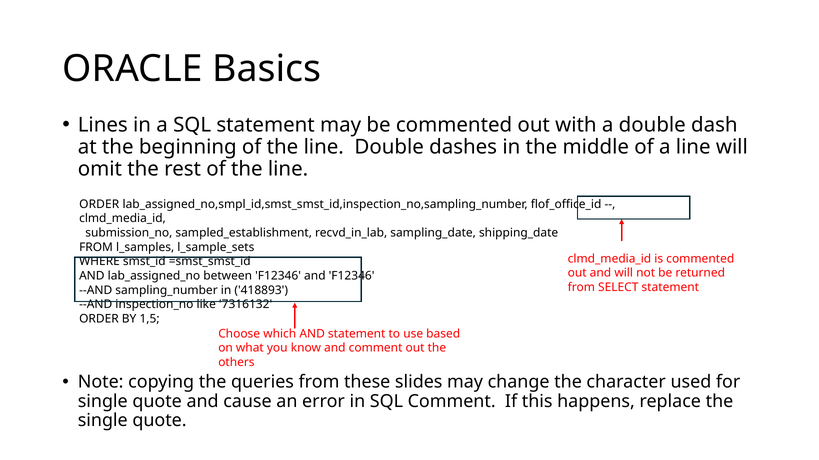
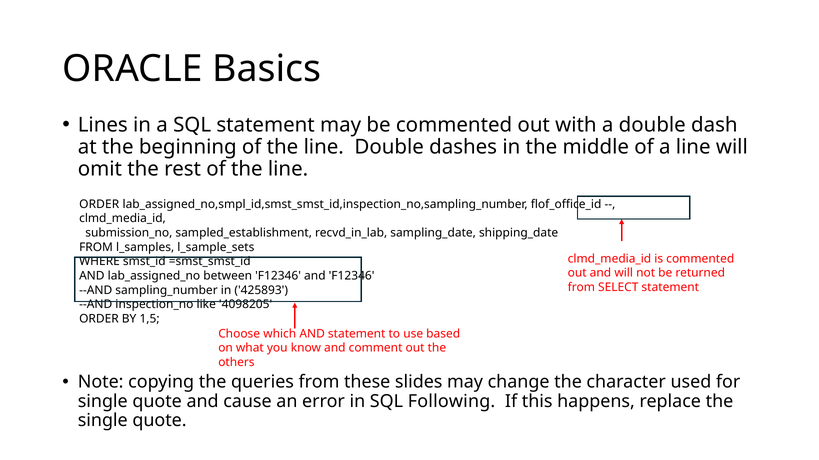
418893: 418893 -> 425893 (261, 291)
7316132: 7316132 -> 4098205 (246, 305)
SQL Comment: Comment -> Following (452, 402)
